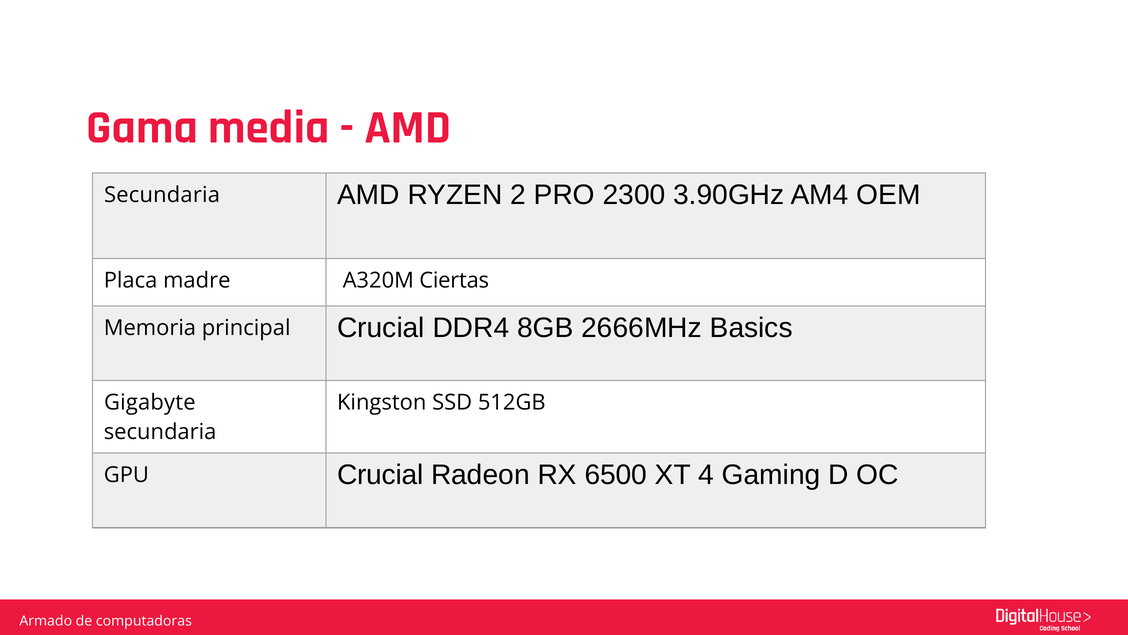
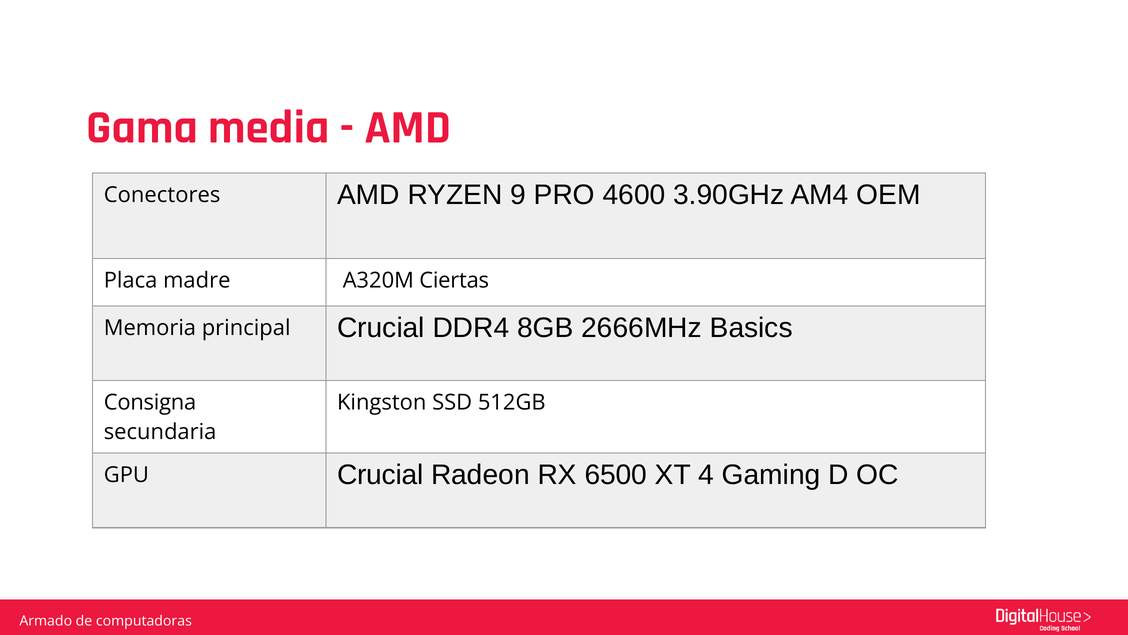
Secundaria: Secundaria -> Conectores (162, 195)
2: 2 -> 9 (518, 195)
2300: 2300 -> 4600 (634, 195)
Gigabyte: Gigabyte -> Consigna (150, 402)
